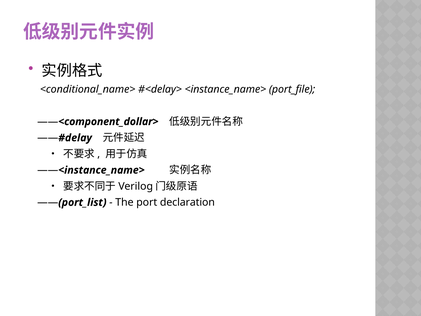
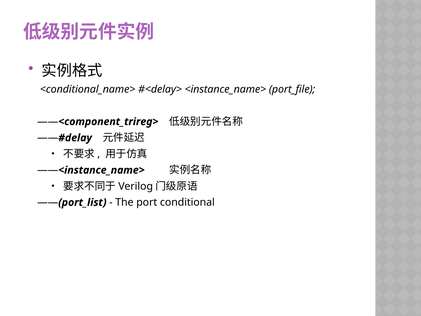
<component_dollar>: <component_dollar> -> <component_trireg> (108, 122)
declaration: declaration -> conditional (187, 202)
